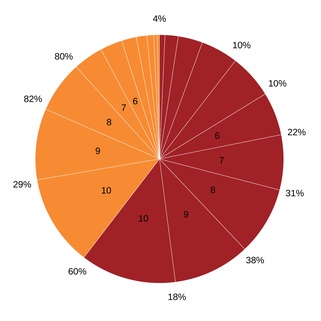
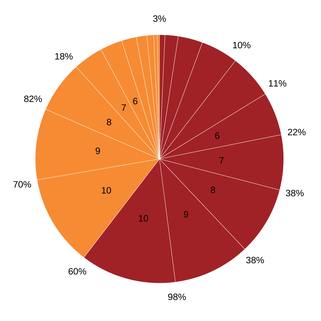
4%: 4% -> 3% (159, 19)
80%: 80% -> 18% (64, 57)
10%: 10% -> 11% (277, 84)
29%: 29% -> 70% (22, 185)
31%: 31% -> 38% (295, 193)
18%: 18% -> 98% (177, 297)
